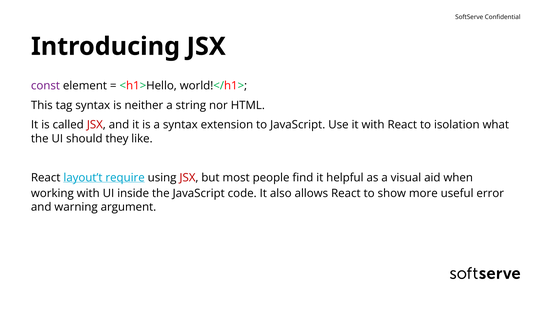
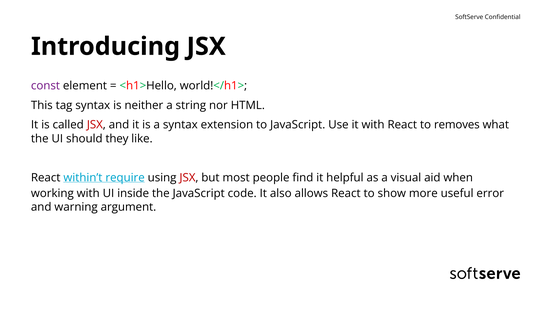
isolation: isolation -> removes (457, 125)
layout’t: layout’t -> within’t (83, 178)
